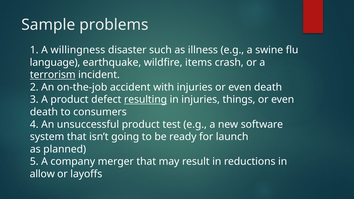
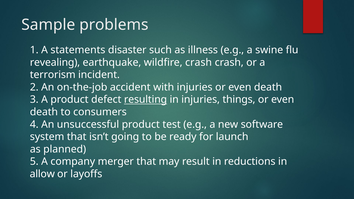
willingness: willingness -> statements (78, 50)
language: language -> revealing (55, 62)
wildfire items: items -> crash (199, 62)
terrorism underline: present -> none (53, 75)
